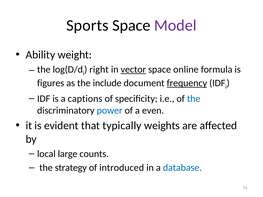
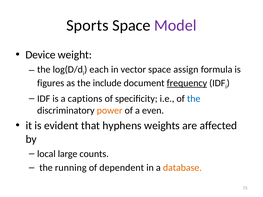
Ability: Ability -> Device (40, 55)
right: right -> each (99, 70)
vector underline: present -> none (133, 70)
online: online -> assign (186, 70)
power colour: blue -> orange (110, 111)
typically: typically -> hyphens (122, 126)
strategy: strategy -> running (71, 168)
introduced: introduced -> dependent (122, 168)
database colour: blue -> orange (182, 168)
